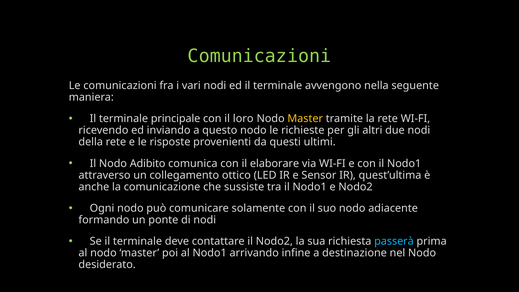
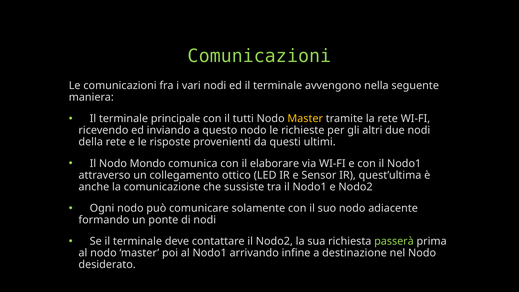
loro: loro -> tutti (243, 119)
Adibito: Adibito -> Mondo (148, 163)
passerà colour: light blue -> light green (394, 241)
